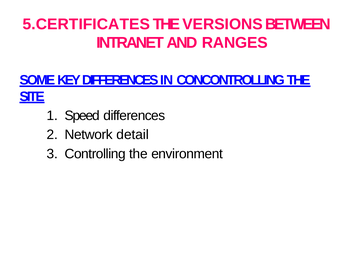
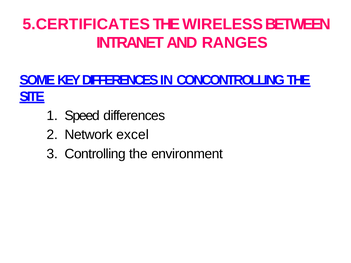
VERSIONS: VERSIONS -> WIRELESS (223, 24)
detail: detail -> excel (133, 135)
